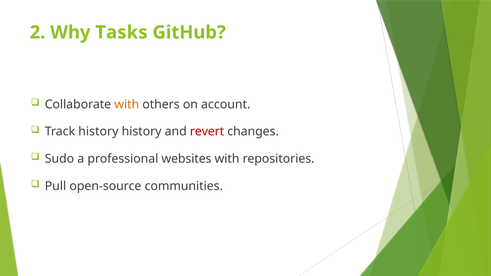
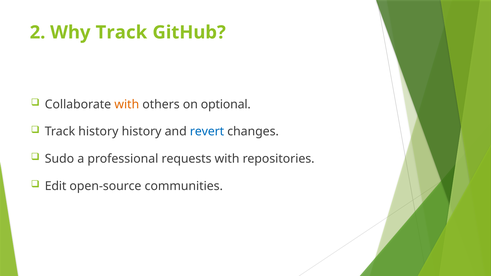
Why Tasks: Tasks -> Track (121, 32)
account: account -> optional (226, 104)
revert colour: red -> blue (207, 132)
websites: websites -> requests (187, 159)
Pull: Pull -> Edit (56, 186)
